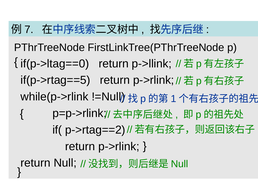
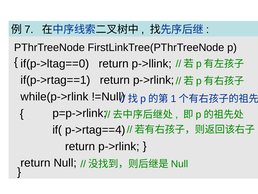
if(p->rtag==5: if(p->rtag==5 -> if(p->rtag==1 (55, 80)
p->rtag==2: p->rtag==2 -> p->rtag==4 (95, 130)
